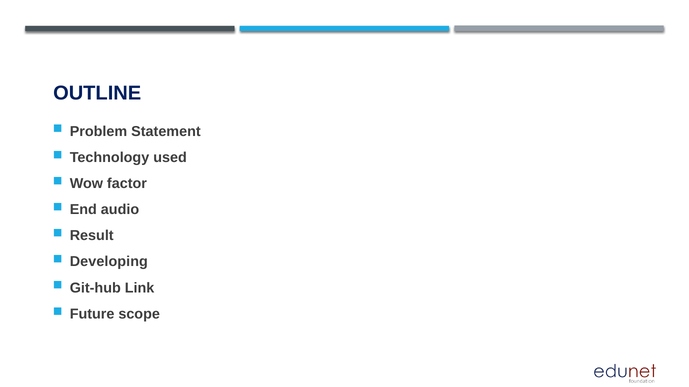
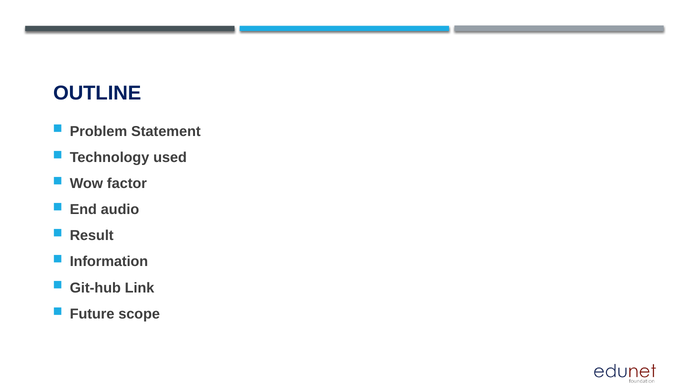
Developing: Developing -> Information (109, 262)
